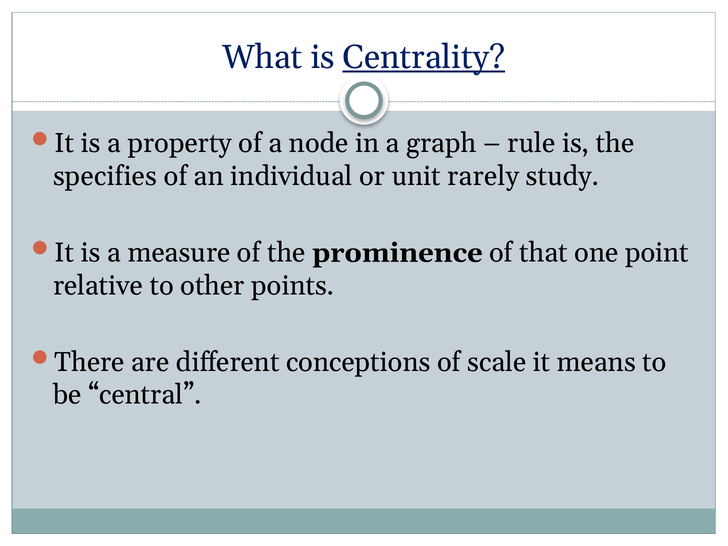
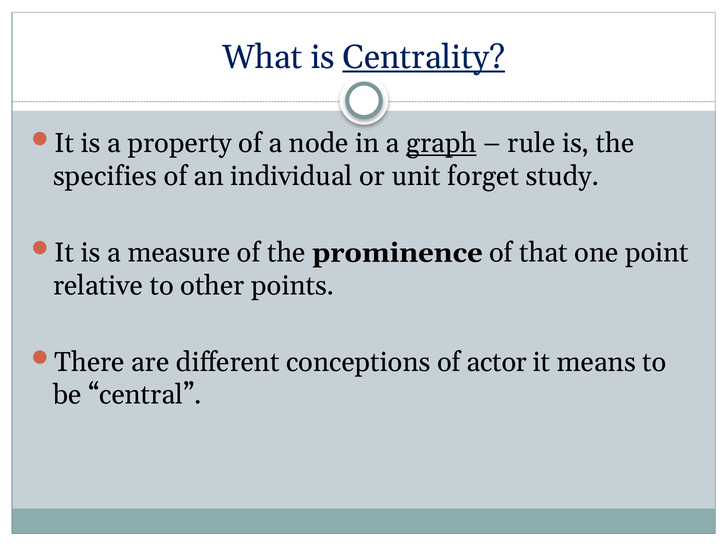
graph underline: none -> present (441, 143)
rarely: rarely -> forget (483, 176)
scale: scale -> actor (497, 362)
